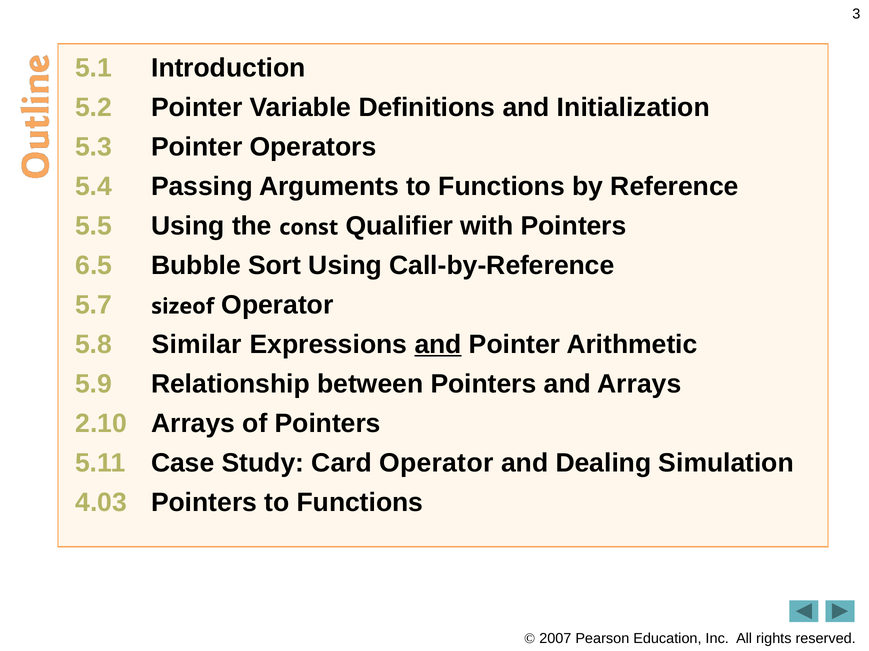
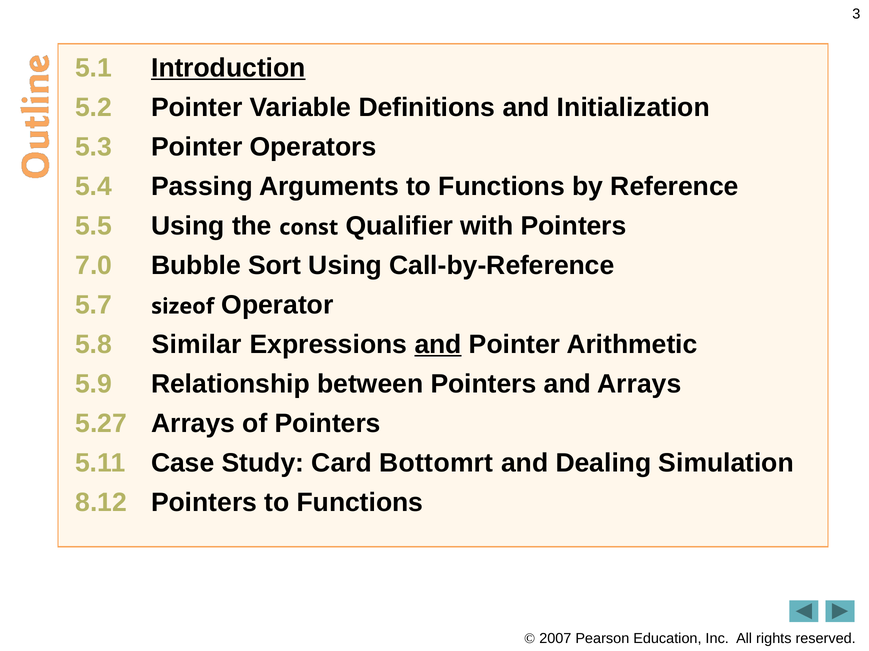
Introduction underline: none -> present (228, 68)
6.5: 6.5 -> 7.0 (94, 266)
2.10: 2.10 -> 5.27 (101, 424)
Card Operator: Operator -> Bottomrt (436, 463)
4.03: 4.03 -> 8.12 (101, 503)
